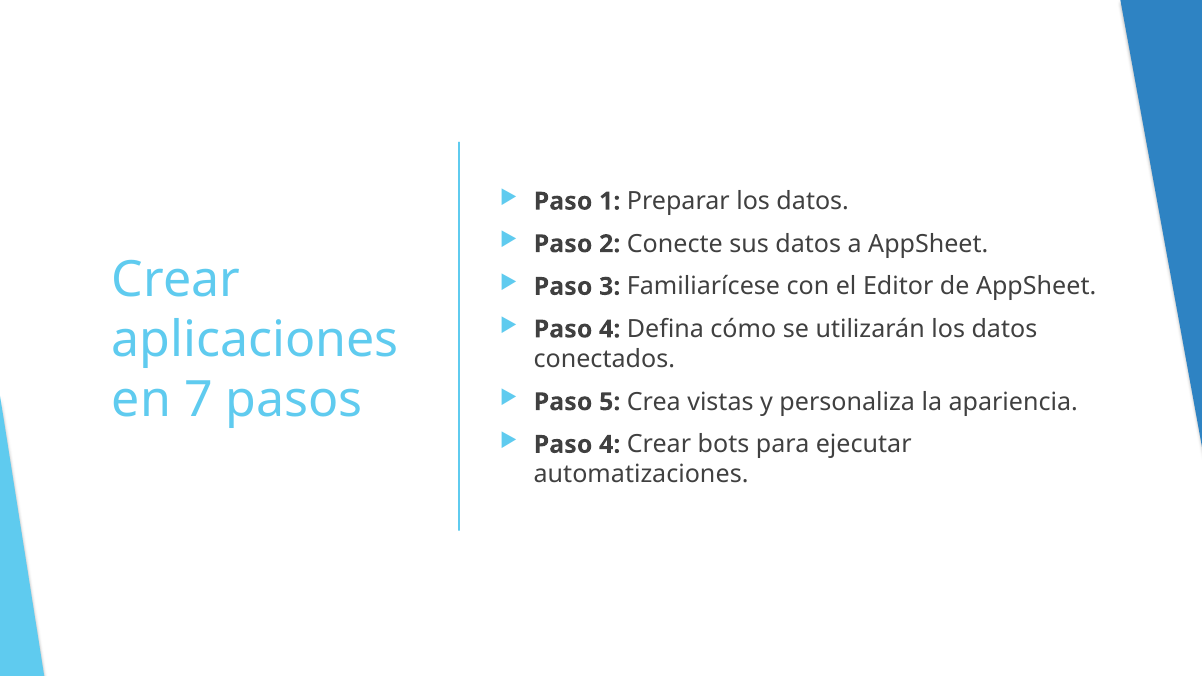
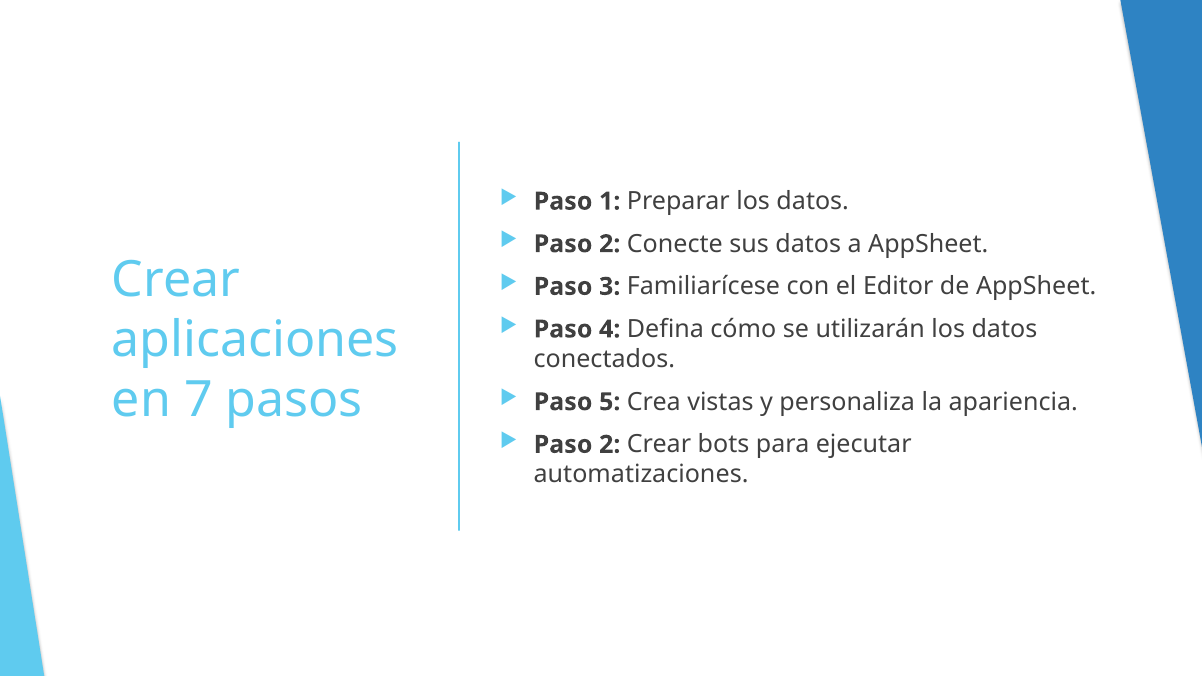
4: 4 -> 2 (610, 445)
